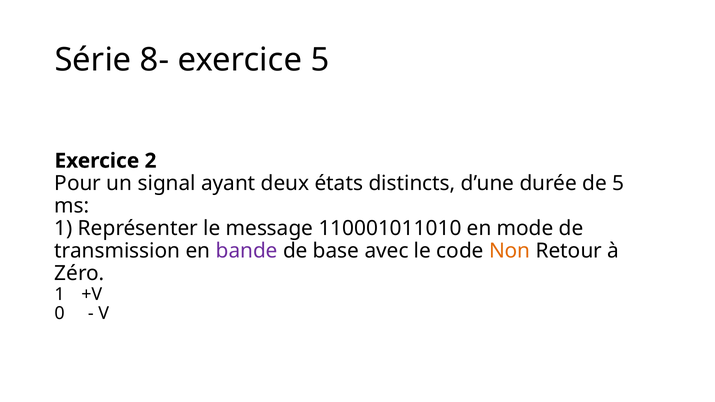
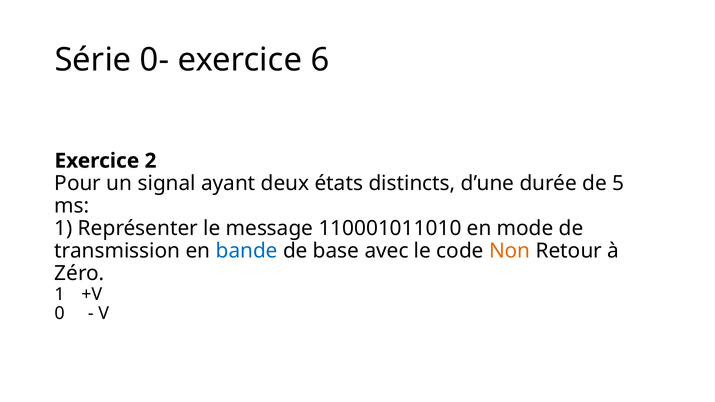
8-: 8- -> 0- (155, 60)
exercice 5: 5 -> 6 (320, 60)
bande colour: purple -> blue (247, 251)
